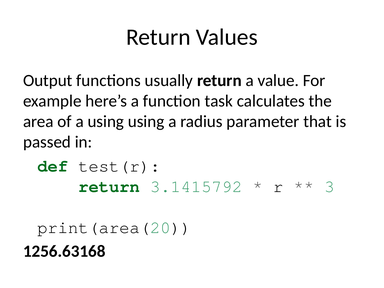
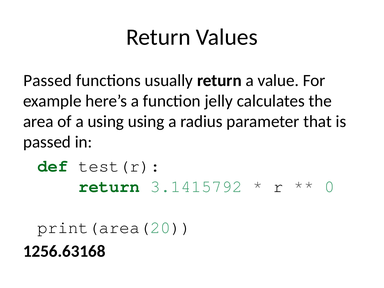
Output: Output -> Passed (48, 81)
task: task -> jelly (219, 101)
3: 3 -> 0 (329, 186)
